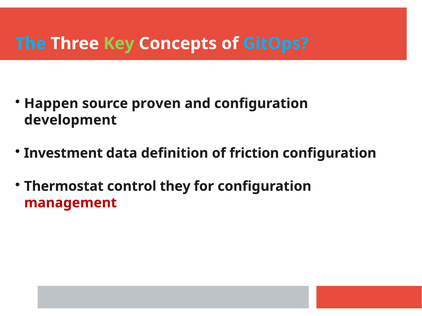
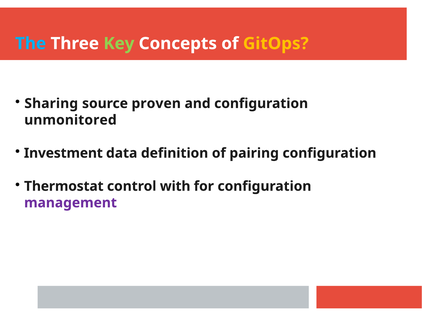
GitOps colour: light blue -> yellow (276, 44)
Happen: Happen -> Sharing (51, 104)
development: development -> unmonitored (70, 120)
friction: friction -> pairing (254, 153)
they: they -> with (175, 187)
management colour: red -> purple (70, 203)
